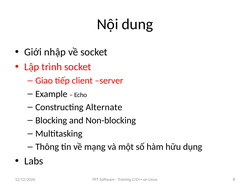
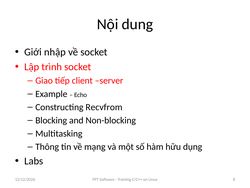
Alternate: Alternate -> Recvfrom (104, 107)
